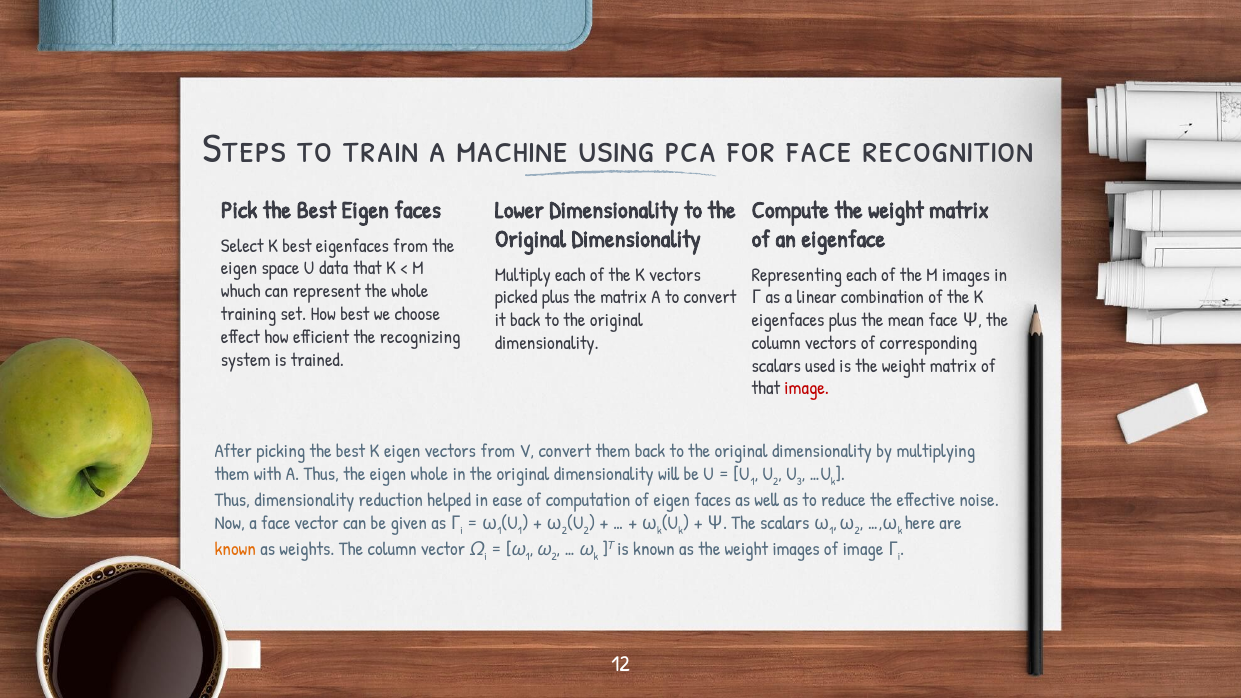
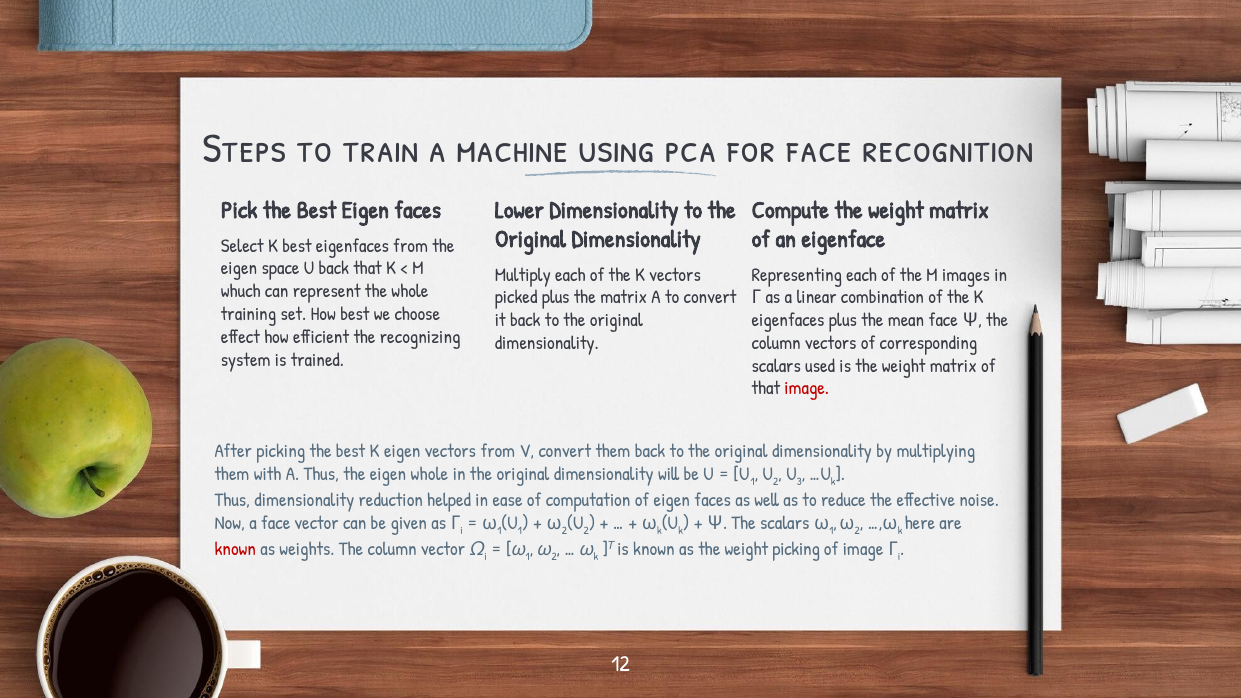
U data: data -> back (334, 269)
known colour: orange -> red (235, 549)
weight images: images -> picking (796, 549)
